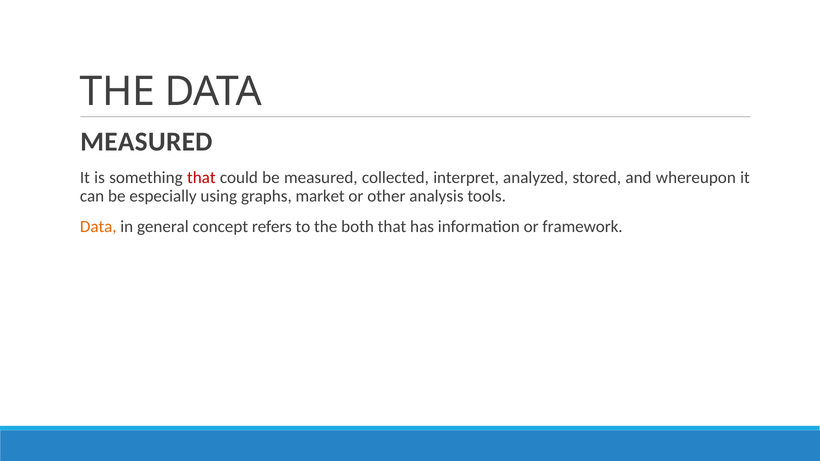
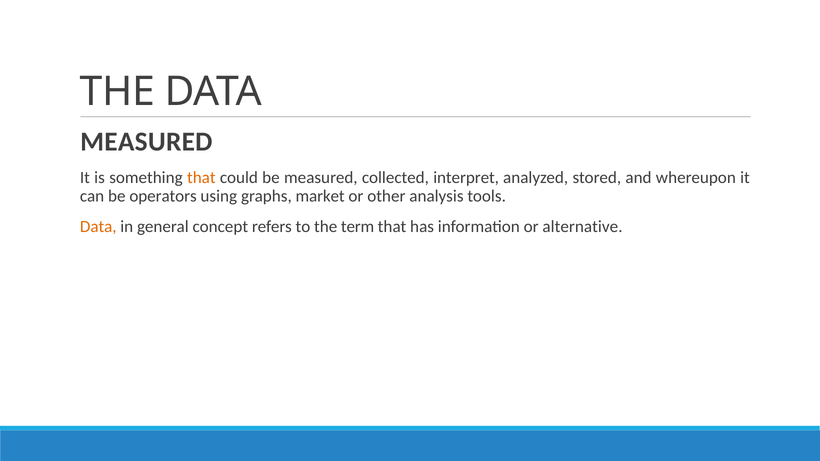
that colour: red -> orange (201, 178)
especially: especially -> operators (163, 196)
both: both -> term (358, 227)
framework: framework -> alternative (583, 227)
